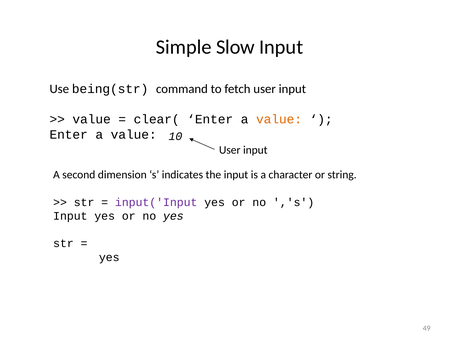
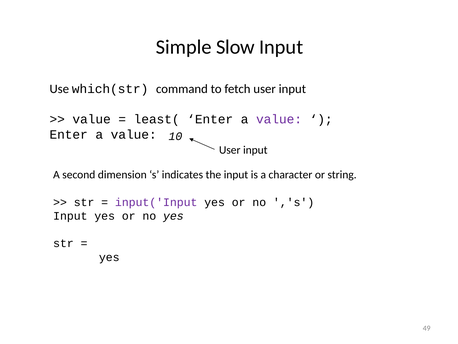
being(str: being(str -> which(str (110, 89)
clear(: clear( -> least( (157, 119)
value colour: orange -> purple (279, 119)
